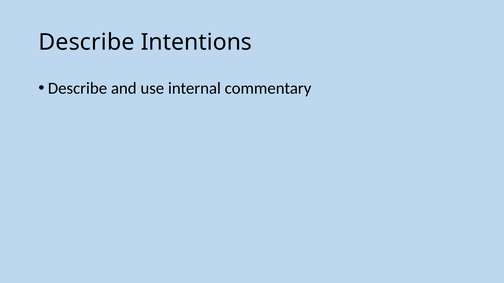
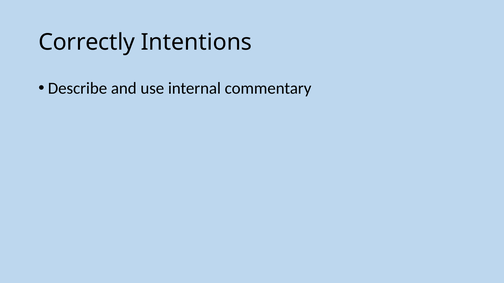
Describe: Describe -> Correctly (87, 42)
